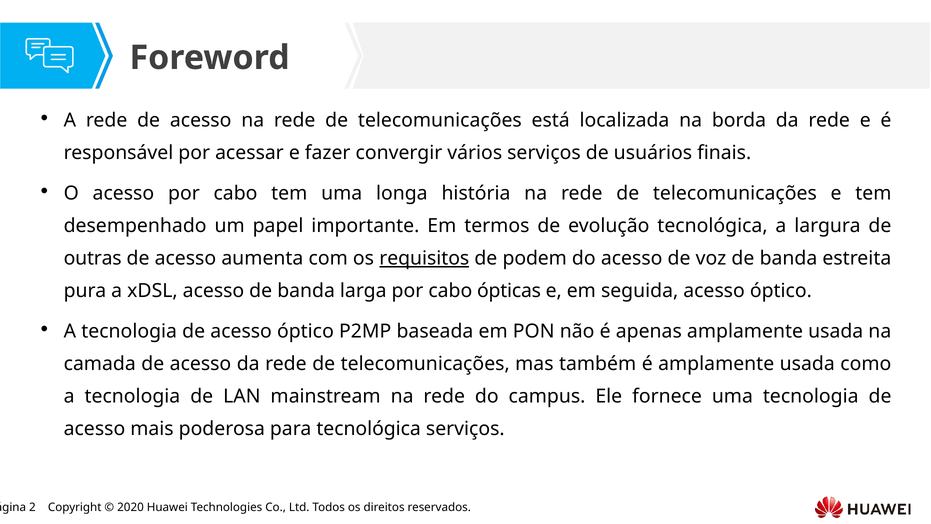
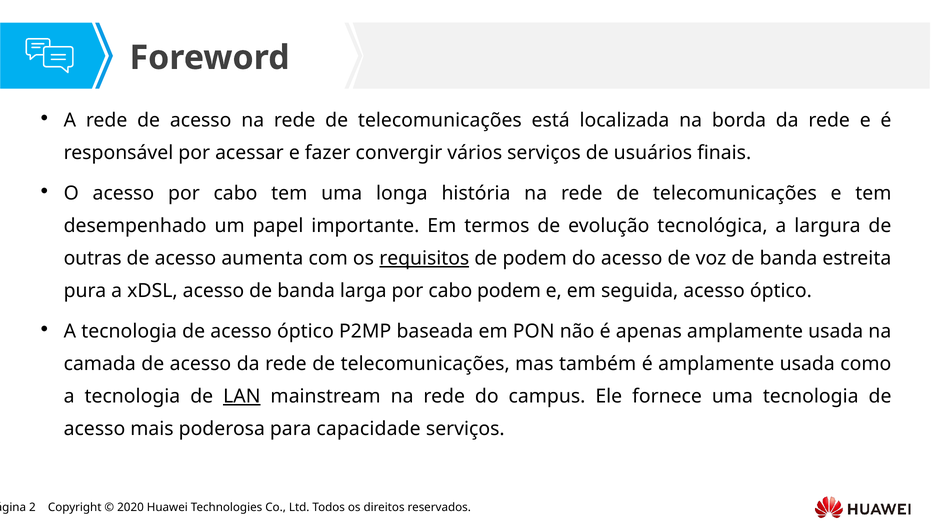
cabo ópticas: ópticas -> podem (509, 291)
LAN underline: none -> present (242, 396)
para tecnológica: tecnológica -> capacidade (369, 429)
